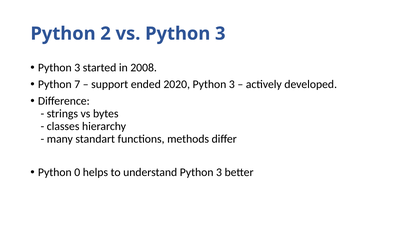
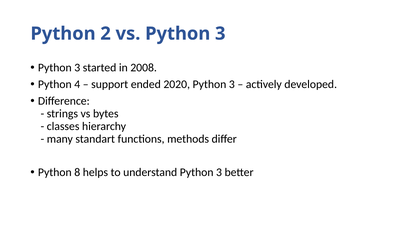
7: 7 -> 4 (77, 84)
0: 0 -> 8 (77, 172)
